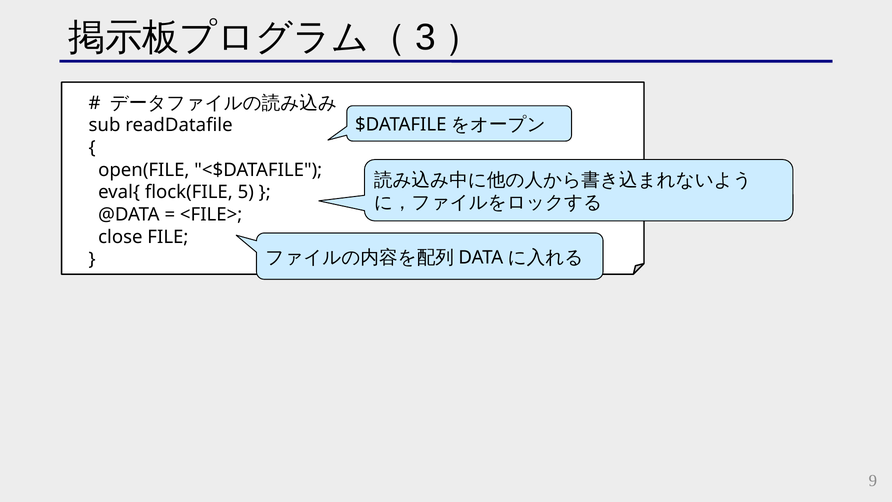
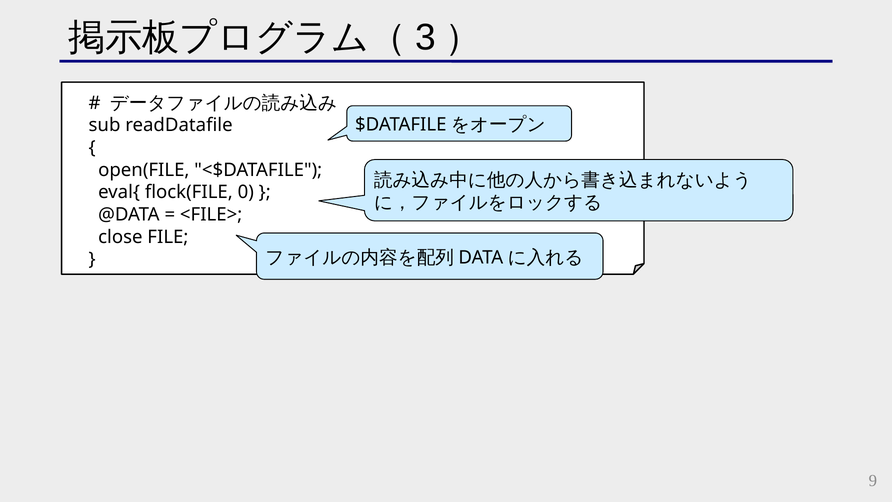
5: 5 -> 0 (246, 192)
